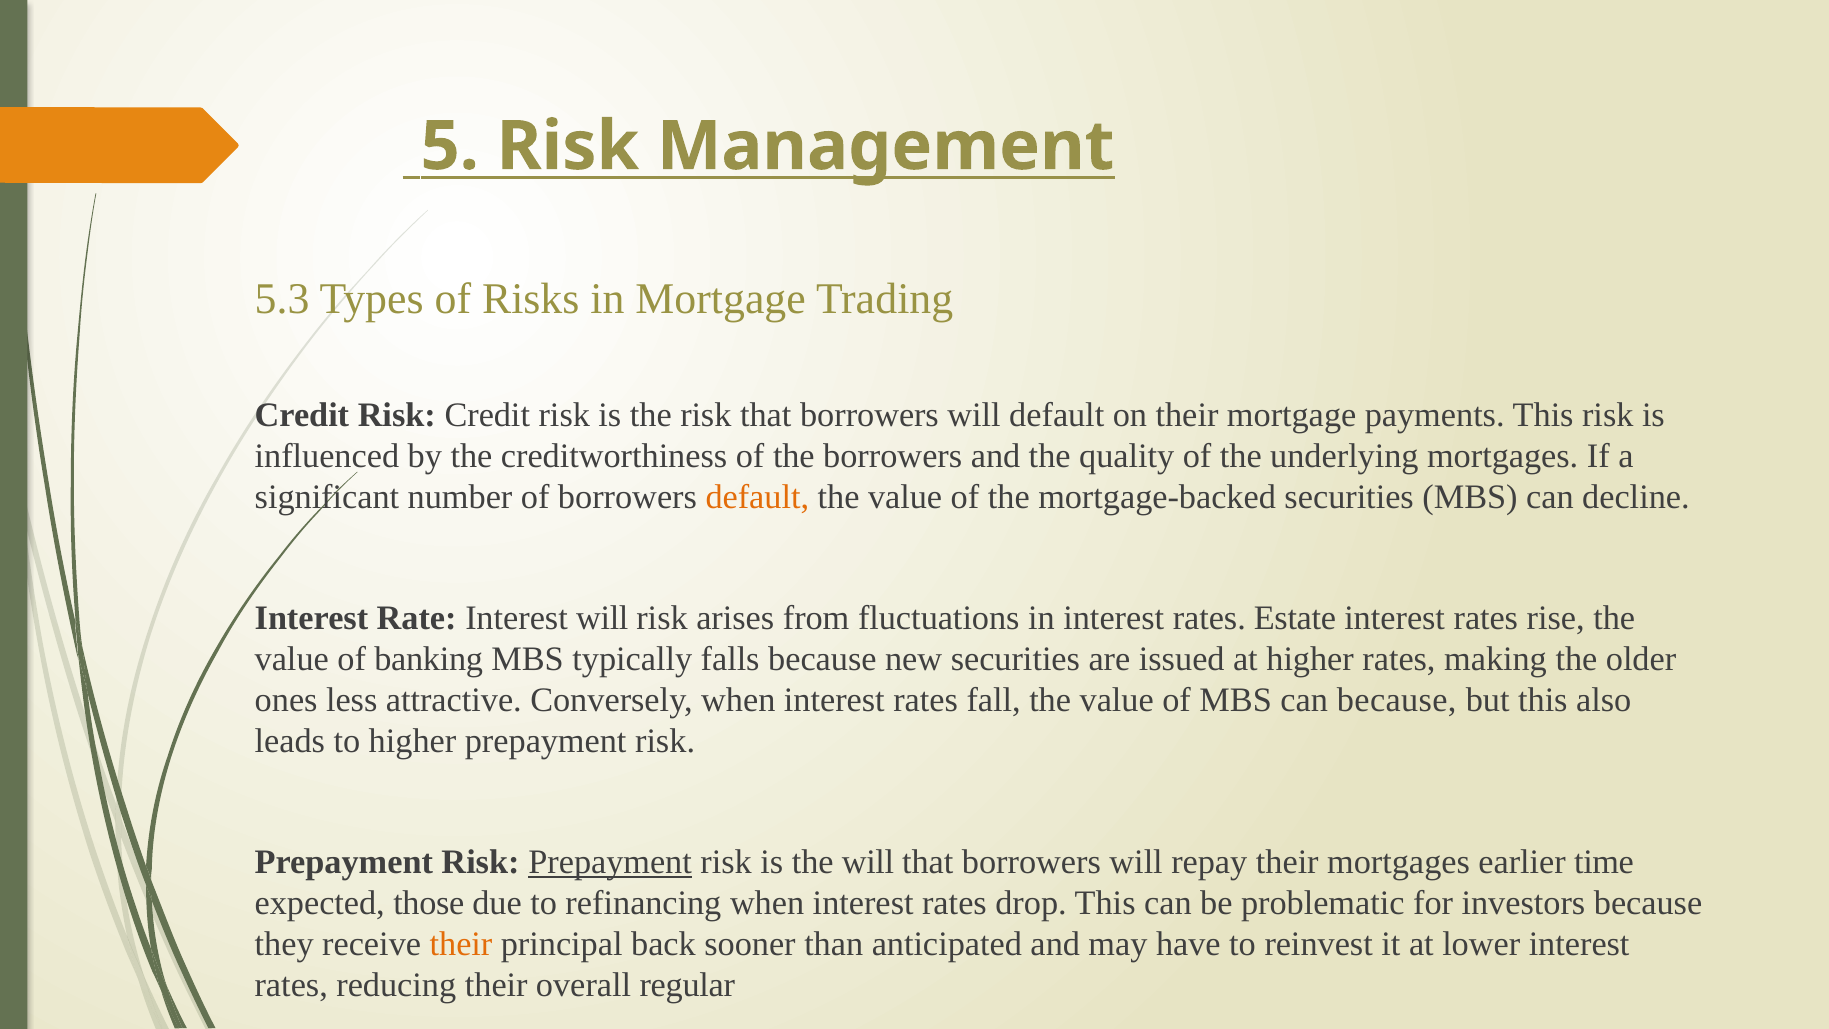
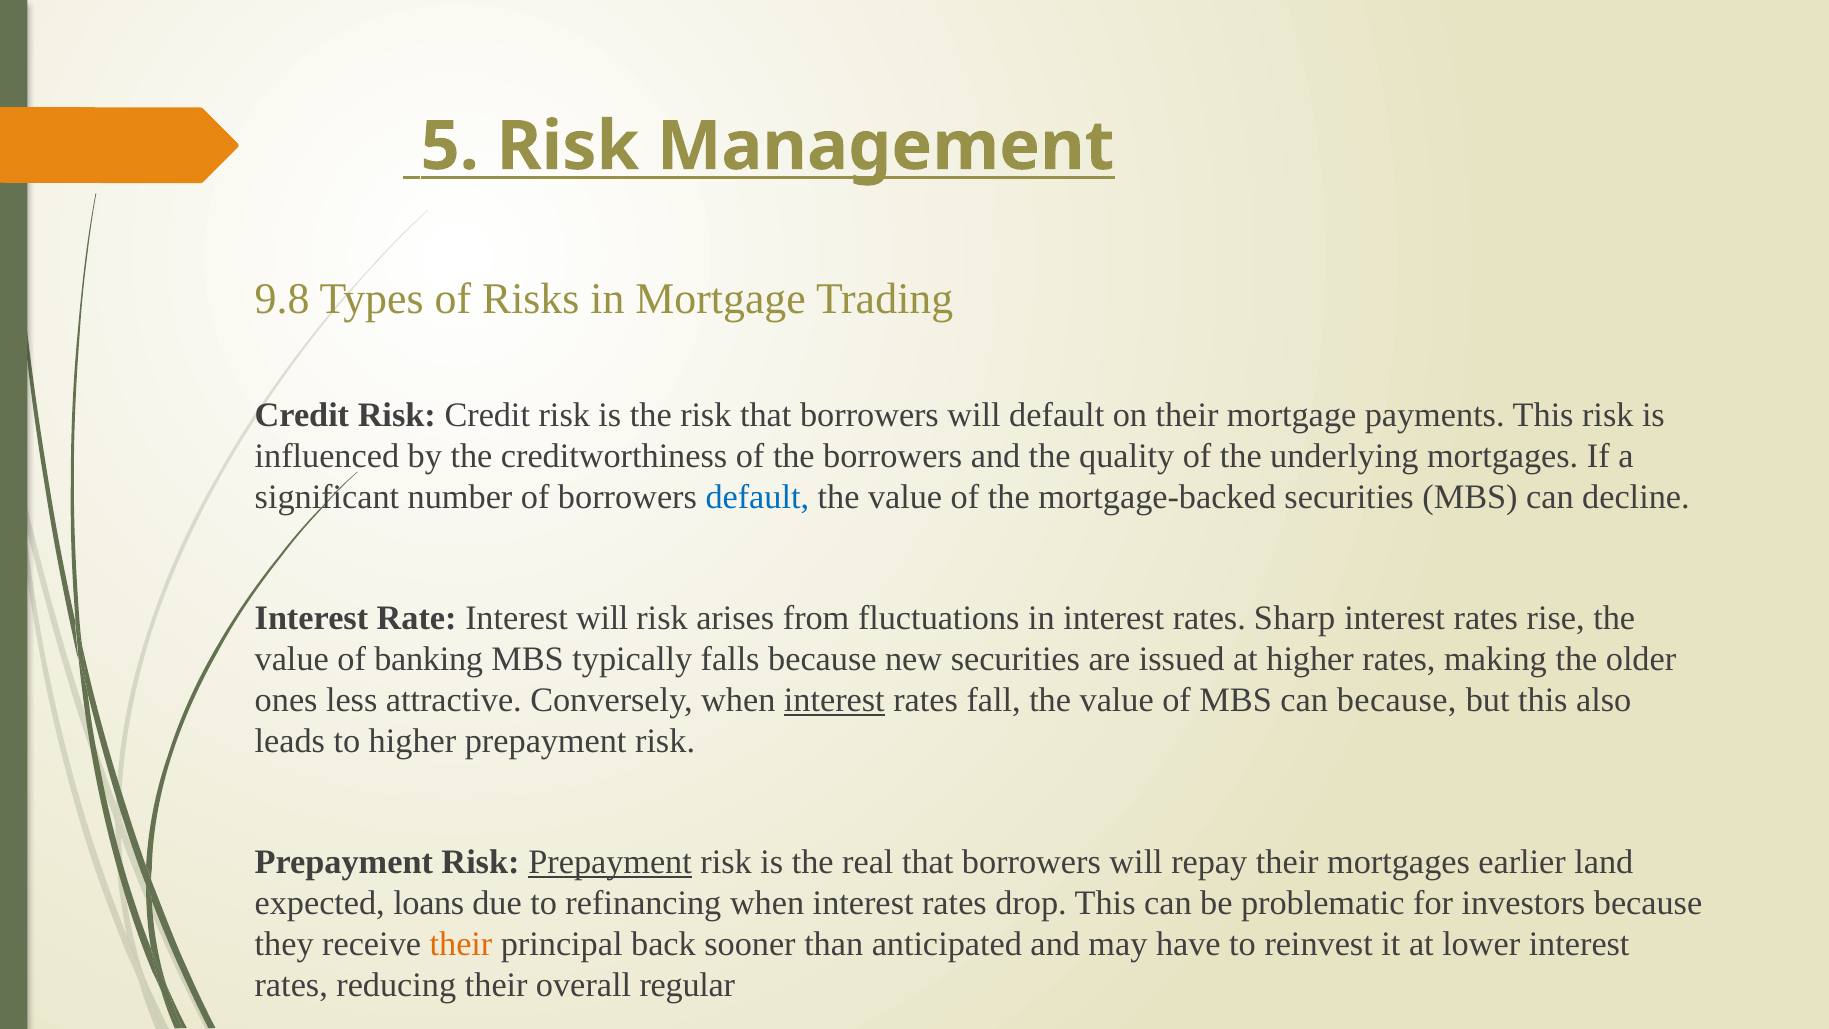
5.3: 5.3 -> 9.8 (282, 299)
default colour: orange -> blue (757, 498)
Estate: Estate -> Sharp (1295, 618)
interest underline: none -> present (834, 700)
the will: will -> real (868, 862)
time: time -> land (1604, 862)
those: those -> loans (429, 903)
